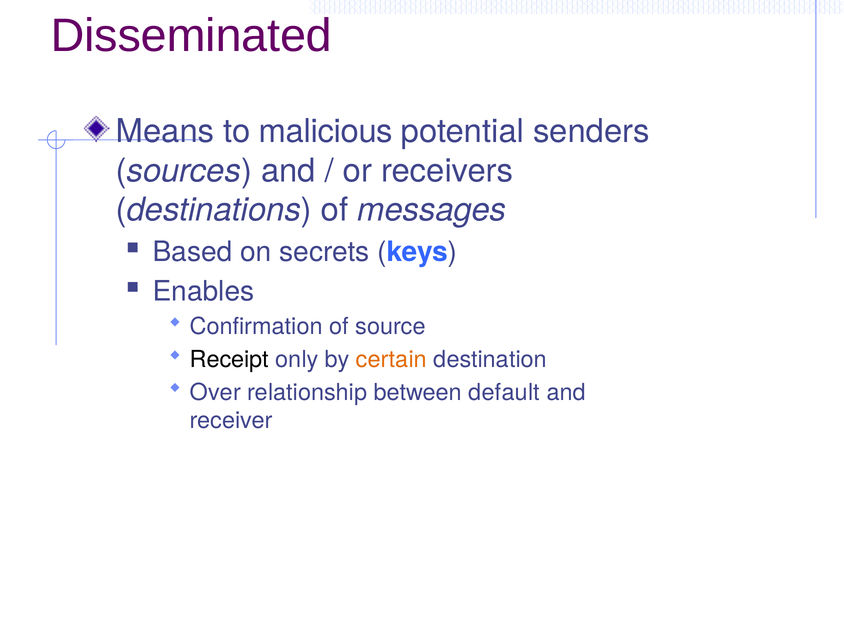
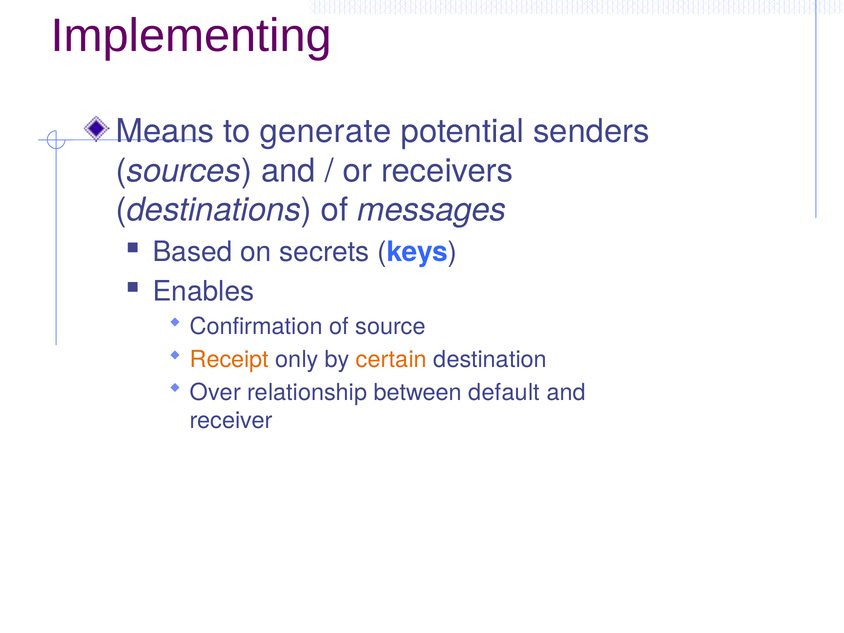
Disseminated: Disseminated -> Implementing (191, 36)
malicious: malicious -> generate (325, 131)
Receipt colour: black -> orange (229, 359)
